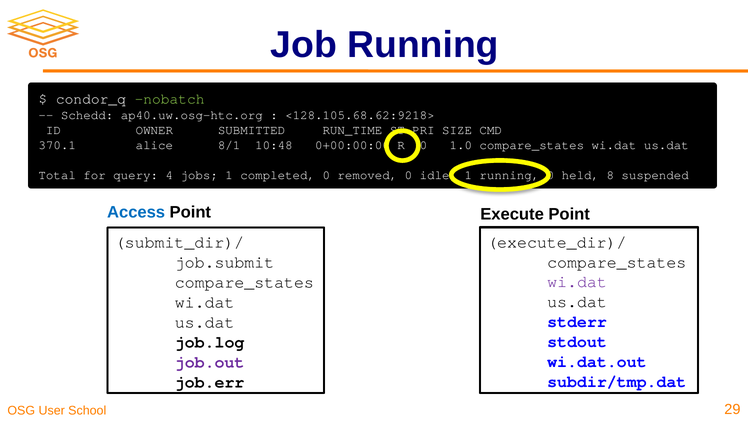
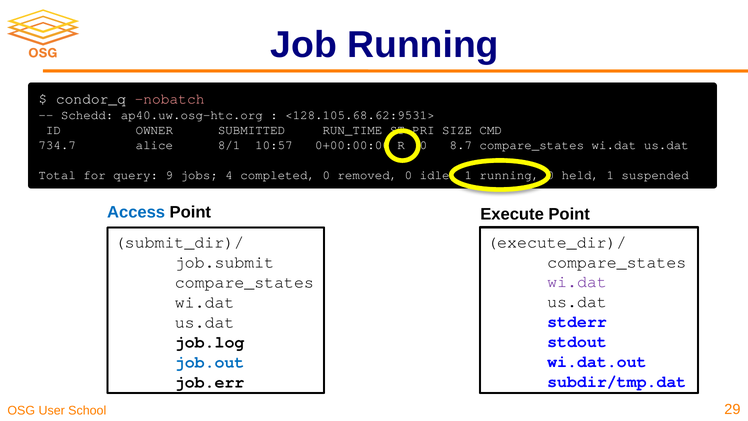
nobatch colour: light green -> pink (170, 99)
<128.105.68.62:9218>: <128.105.68.62:9218> -> <128.105.68.62:9531> (360, 115)
370.1: 370.1 -> 734.7 (57, 145)
10:48: 10:48 -> 10:57 (274, 145)
1.0: 1.0 -> 8.7 (461, 145)
4: 4 -> 9 (169, 175)
jobs 1: 1 -> 4 (229, 175)
held 8: 8 -> 1 (610, 175)
job.out colour: purple -> blue (210, 362)
